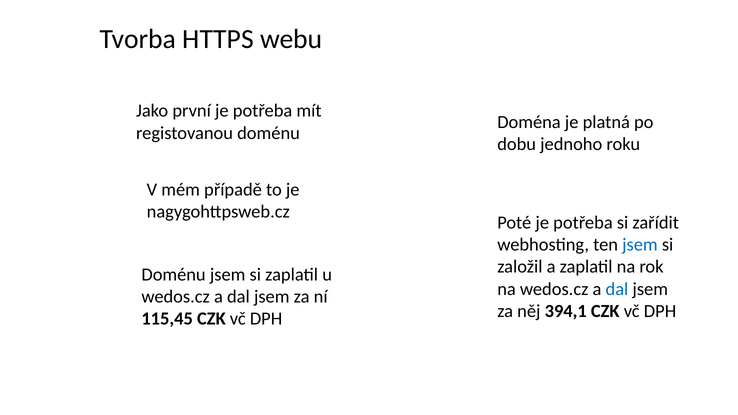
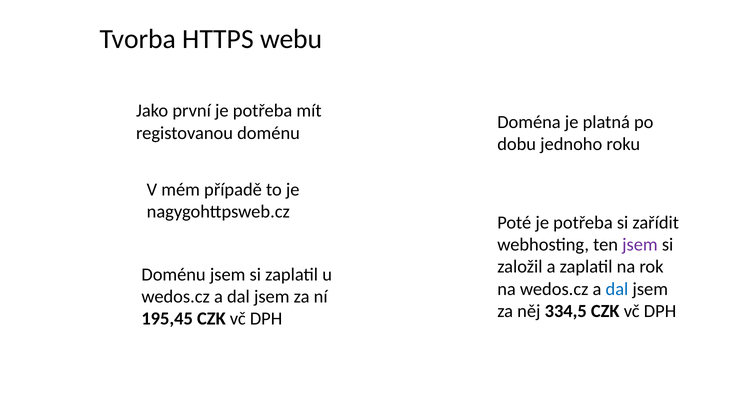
jsem colour: blue -> purple (640, 245)
394,1: 394,1 -> 334,5 (566, 311)
115,45: 115,45 -> 195,45 (167, 319)
